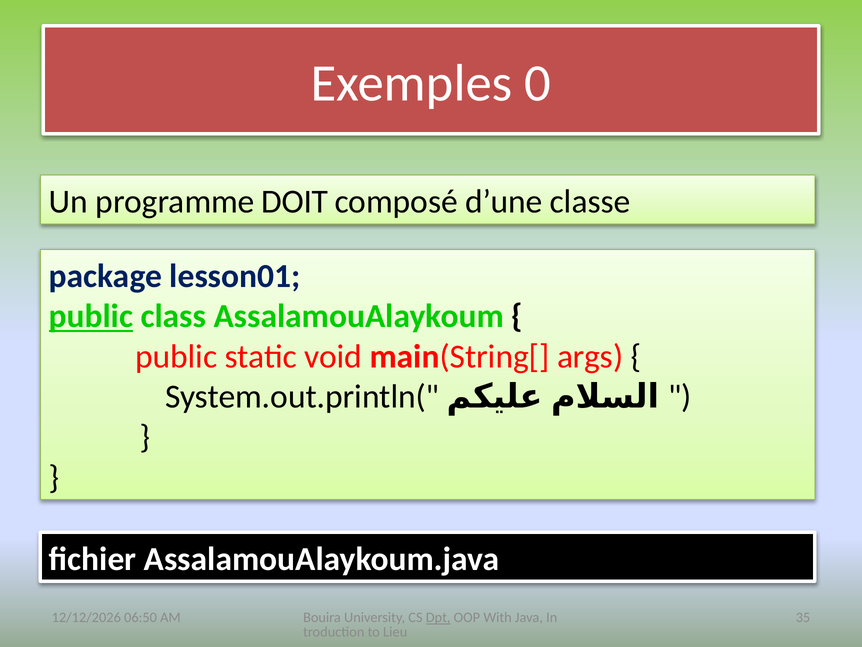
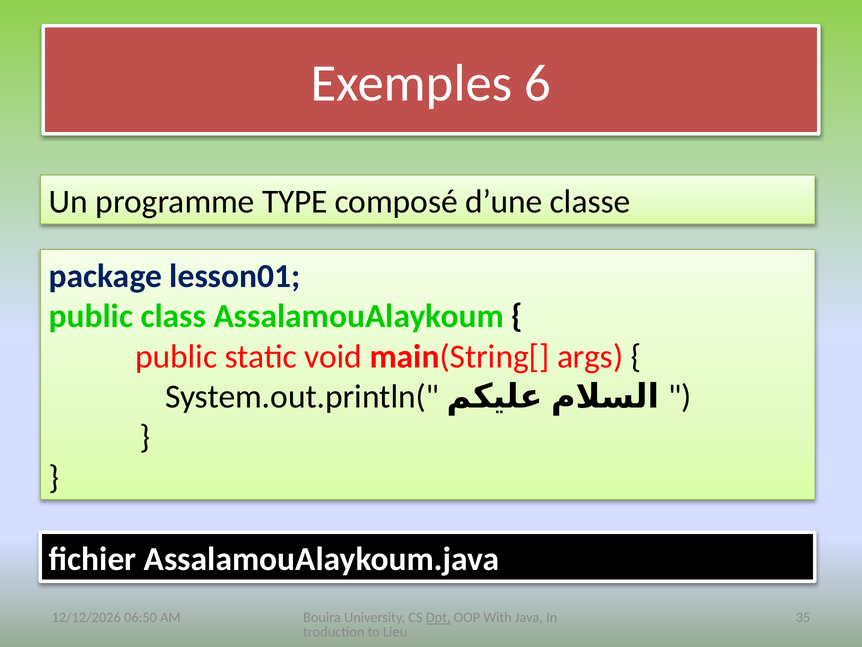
0: 0 -> 6 (538, 83)
DOIT: DOIT -> TYPE (295, 202)
public underline: present -> none (91, 316)
